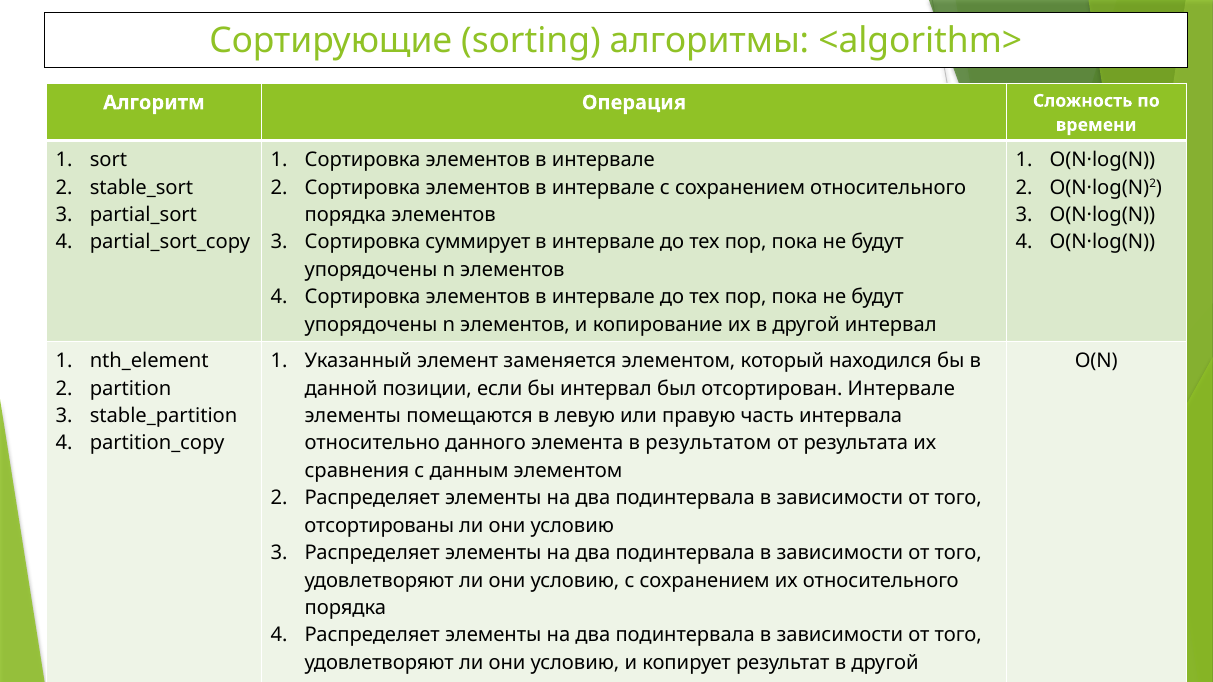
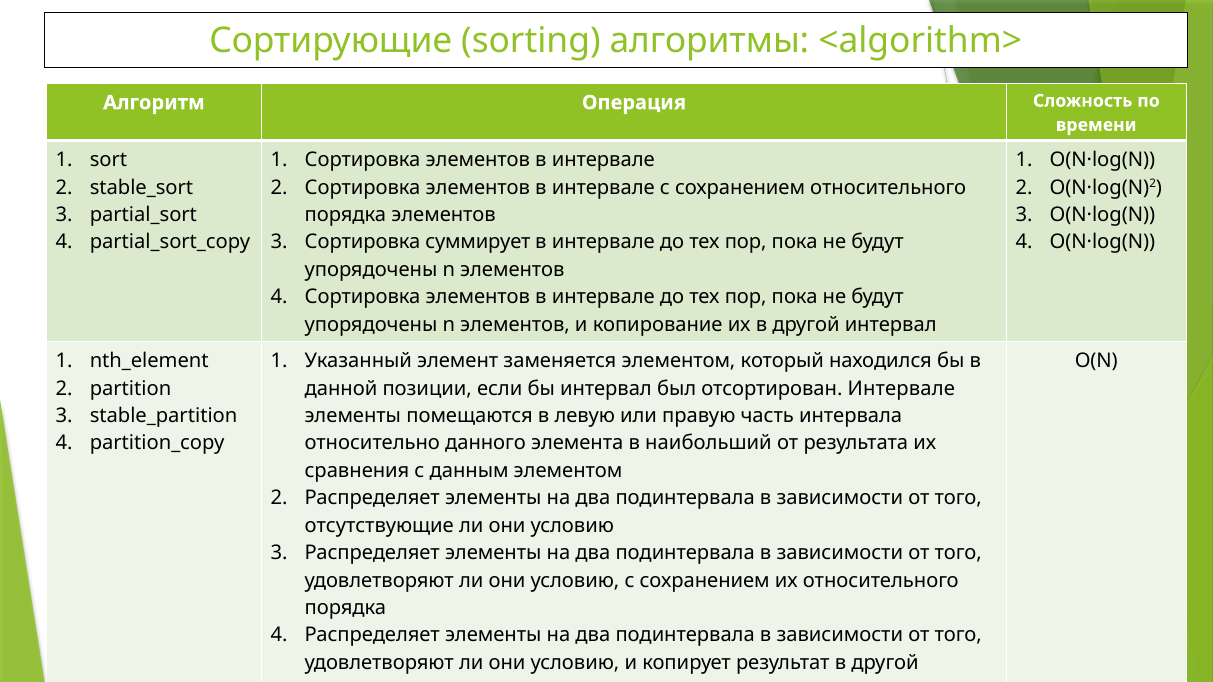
результатом: результатом -> наибольший (709, 443)
отсортированы: отсортированы -> отсутствующие (379, 526)
